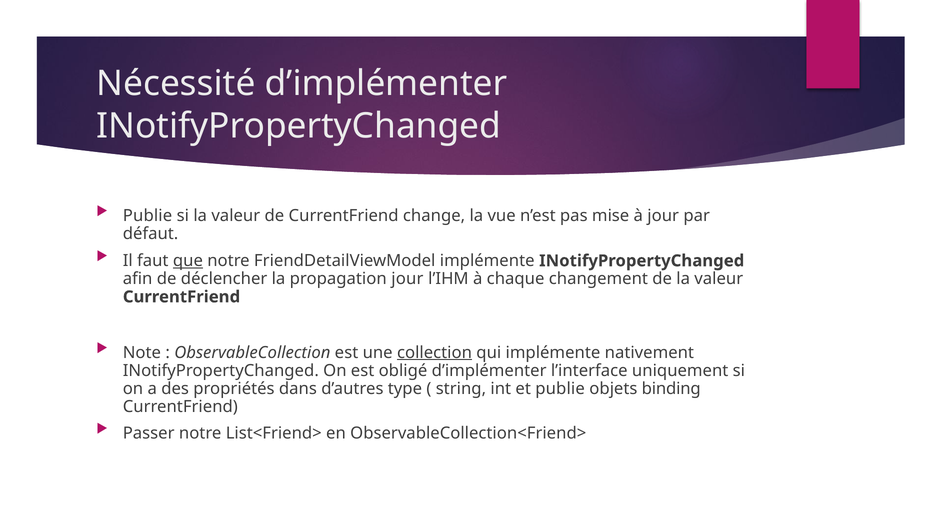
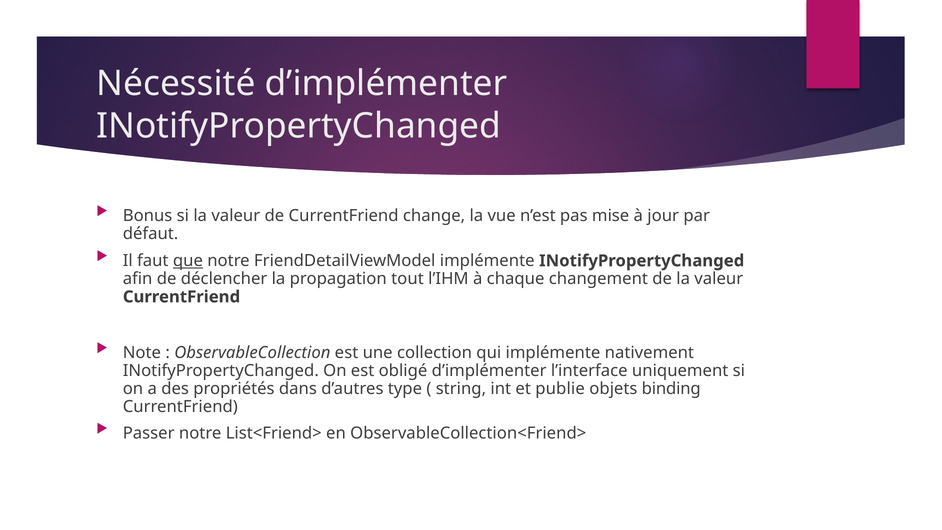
Publie: Publie -> Bonus (148, 216)
propagation jour: jour -> tout (407, 279)
collection underline: present -> none (434, 352)
